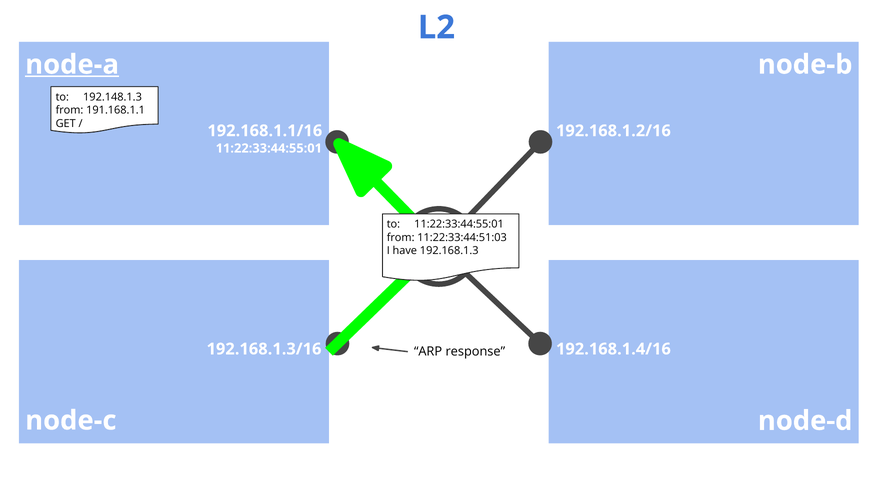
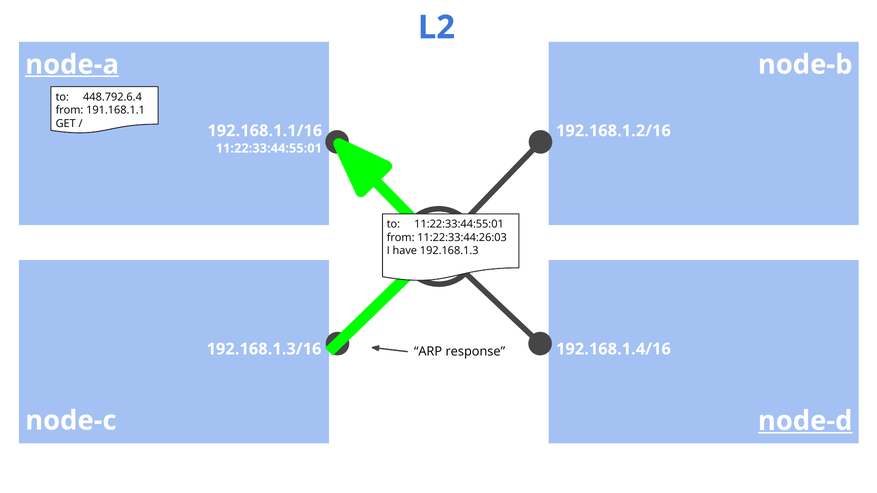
192.148.1.3: 192.148.1.3 -> 448.792.6.4 (112, 97)
11:22:33:44:51:03: 11:22:33:44:51:03 -> 11:22:33:44:26:03 (462, 238)
node-d underline: none -> present (805, 421)
